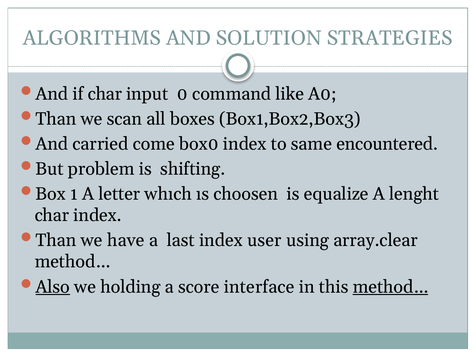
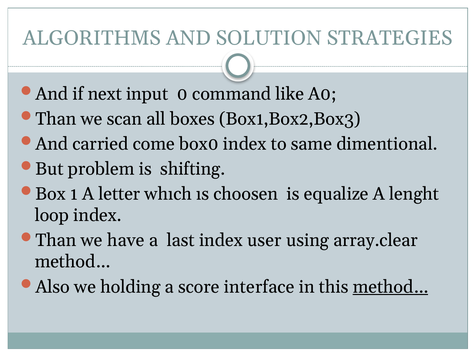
if char: char -> next (105, 94)
encountered: encountered -> dimentional (387, 144)
char: char -> loop (52, 215)
Also underline: present -> none (53, 287)
